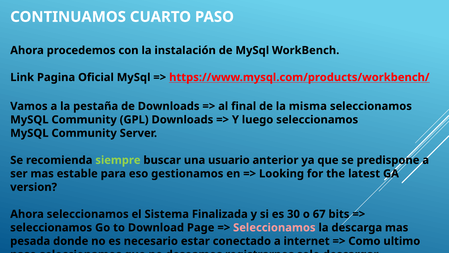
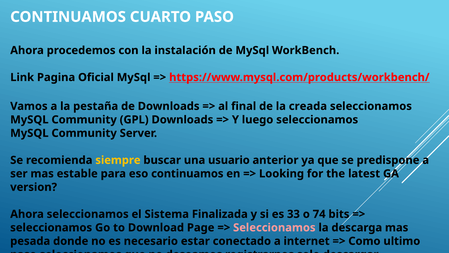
misma: misma -> creada (308, 106)
siempre colour: light green -> yellow (118, 160)
eso gestionamos: gestionamos -> continuamos (187, 173)
30: 30 -> 33 (293, 214)
67: 67 -> 74 (319, 214)
